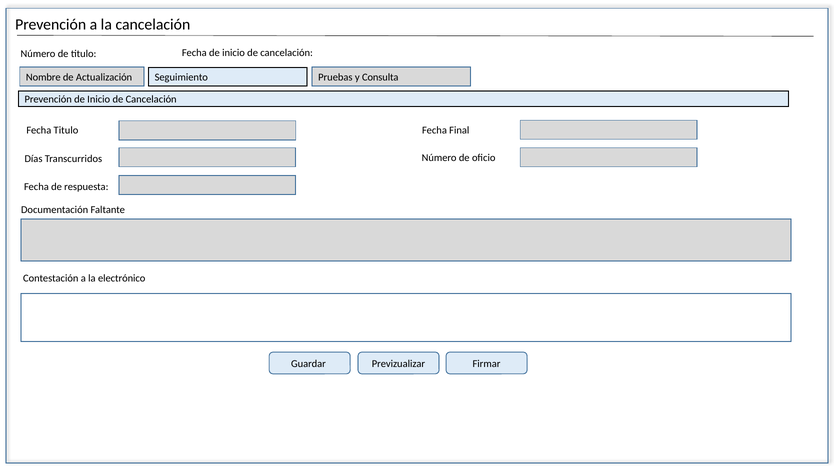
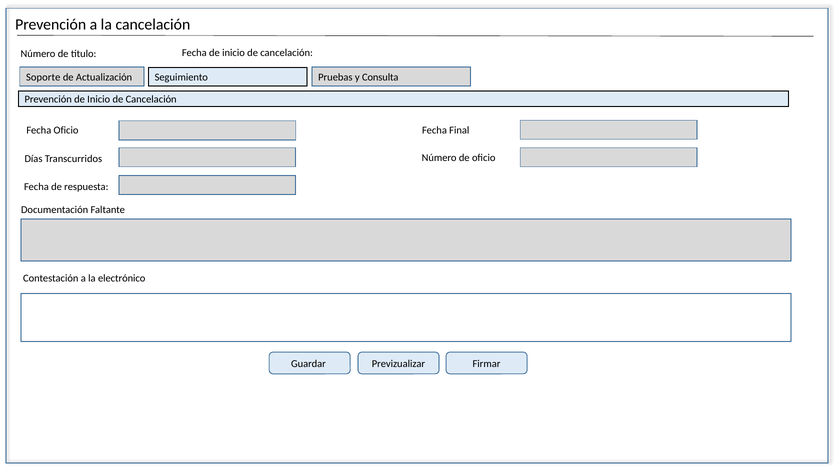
Nombre: Nombre -> Soporte (43, 77)
Fecha Titulo: Titulo -> Oficio (66, 130)
